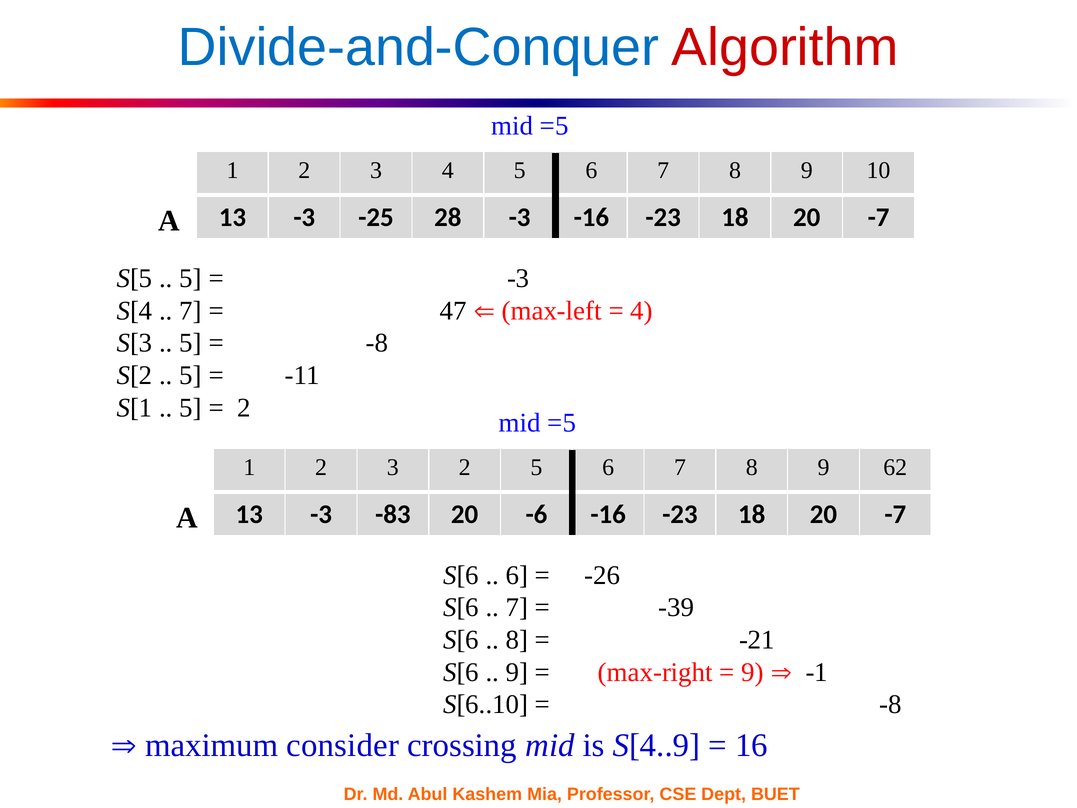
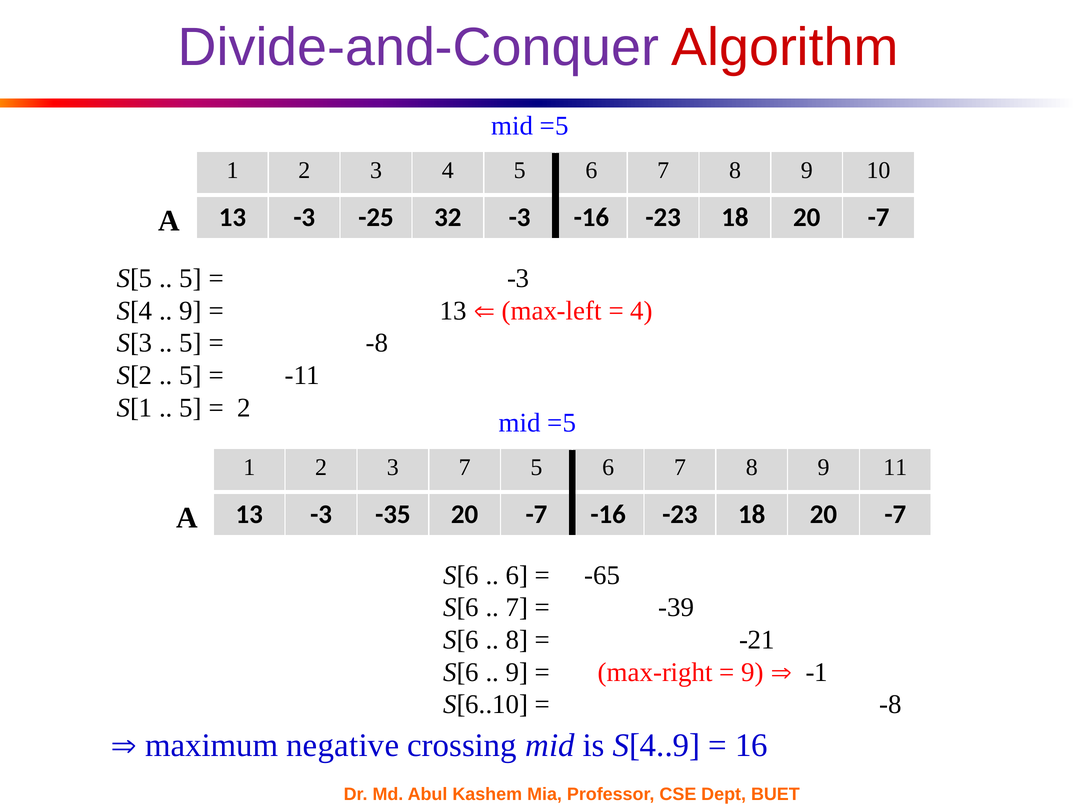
Divide-and-Conquer colour: blue -> purple (419, 48)
28: 28 -> 32 (448, 217)
7: 7 -> 9 (191, 311)
47: 47 -> 13 (453, 311)
3 2: 2 -> 7 (465, 467)
62: 62 -> 11 (895, 467)
-83: -83 -> -35 (393, 514)
-6: -6 -> -7 (536, 514)
-26: -26 -> -65 (602, 575)
consider: consider -> negative (343, 745)
